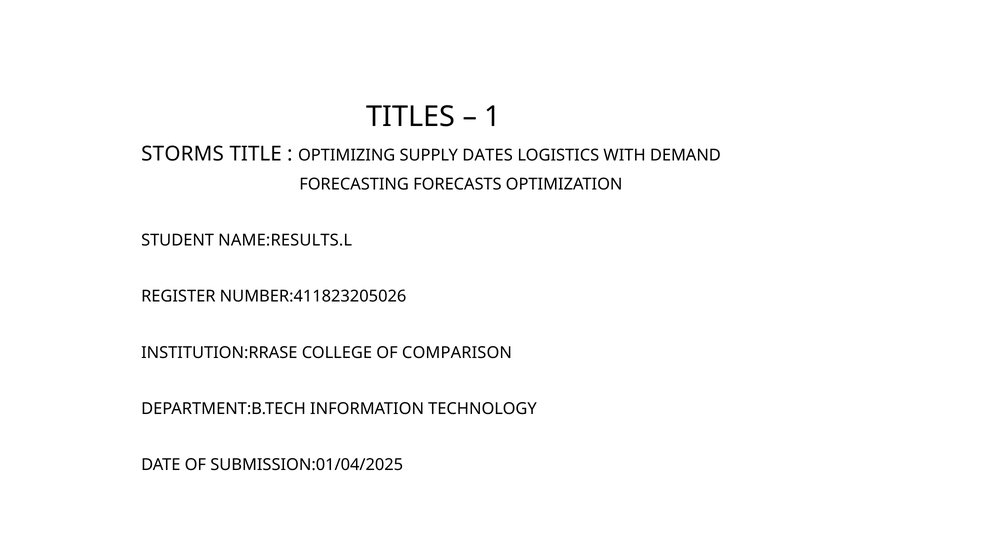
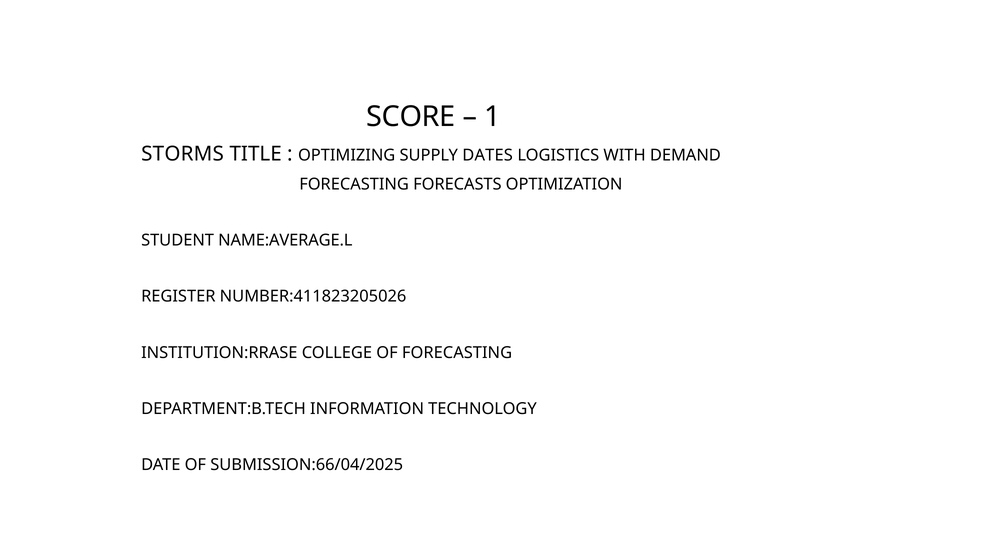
TITLES: TITLES -> SCORE (411, 117)
NAME:RESULTS.L: NAME:RESULTS.L -> NAME:AVERAGE.L (285, 240)
OF COMPARISON: COMPARISON -> FORECASTING (457, 353)
SUBMISSION:01/04/2025: SUBMISSION:01/04/2025 -> SUBMISSION:66/04/2025 (307, 465)
